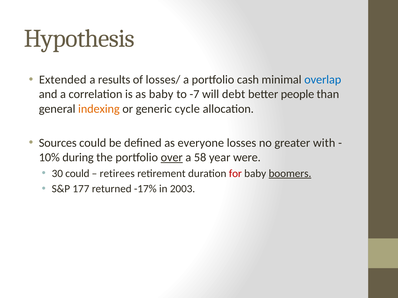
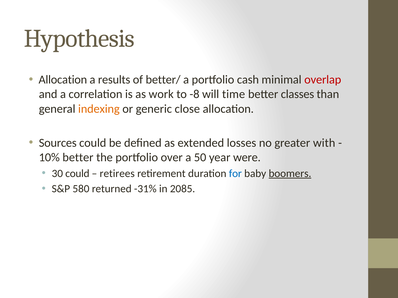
Extended: Extended -> Allocation (63, 80)
losses/: losses/ -> better/ (163, 80)
overlap colour: blue -> red (323, 80)
as baby: baby -> work (161, 94)
-7: -7 -> -8 (194, 94)
debt: debt -> time (234, 94)
people: people -> classes (297, 94)
cycle: cycle -> close (187, 109)
everyone: everyone -> extended (201, 143)
during: during -> better (78, 158)
over underline: present -> none (172, 158)
58: 58 -> 50 (200, 158)
for colour: red -> blue (235, 174)
177: 177 -> 580 (81, 189)
-17%: -17% -> -31% (145, 189)
2003: 2003 -> 2085 (183, 189)
